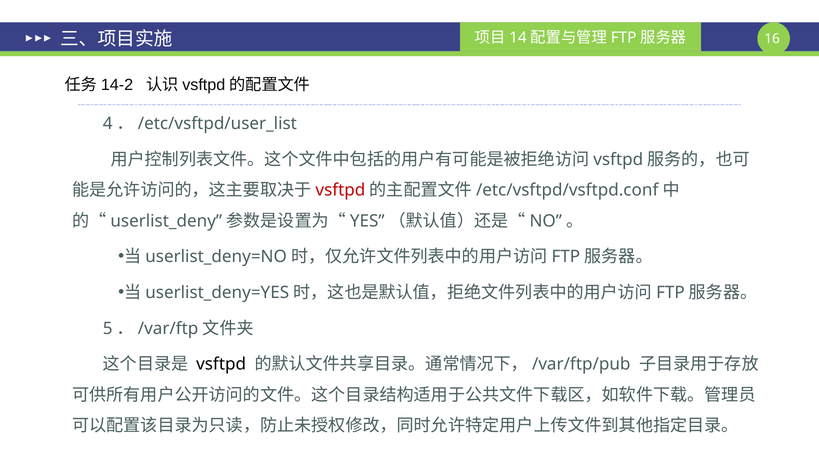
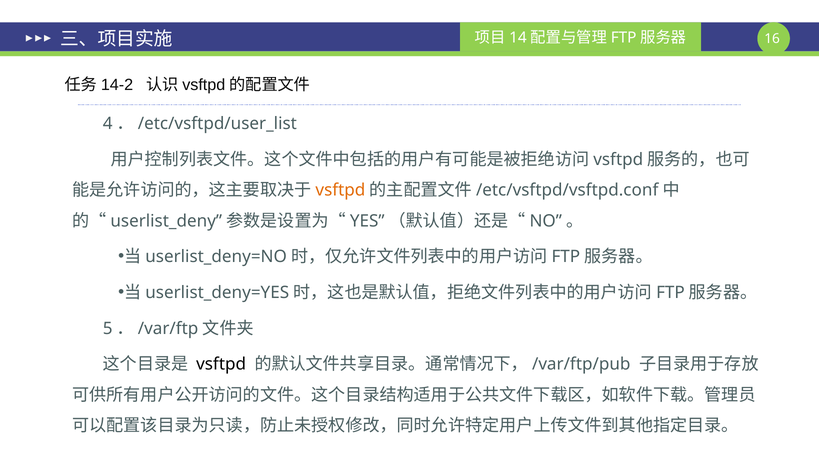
vsftpd colour: red -> orange (340, 190)
